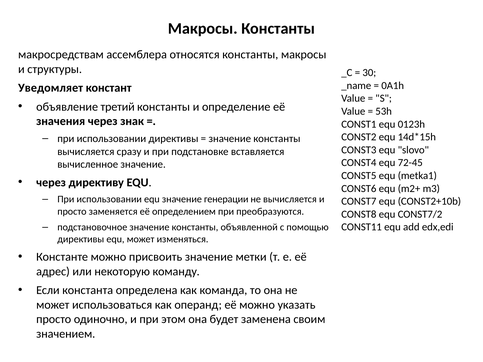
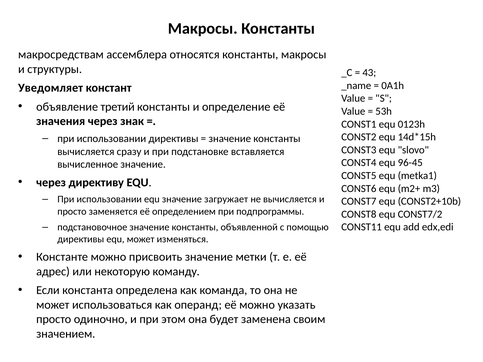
30: 30 -> 43 (369, 73)
72-45: 72-45 -> 96-45 (410, 163)
генерации: генерации -> загружает (226, 199)
преобразуются: преобразуются -> подпрограммы (270, 212)
